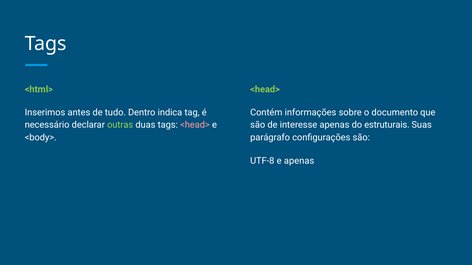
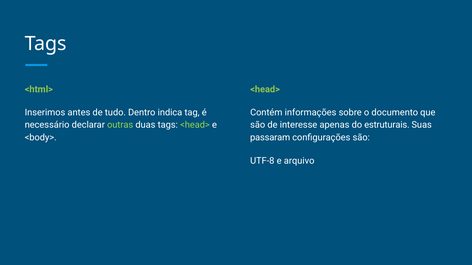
<head> colour: pink -> light green (195, 125)
parágrafo: parágrafo -> passaram (270, 138)
e apenas: apenas -> arquivo (299, 161)
